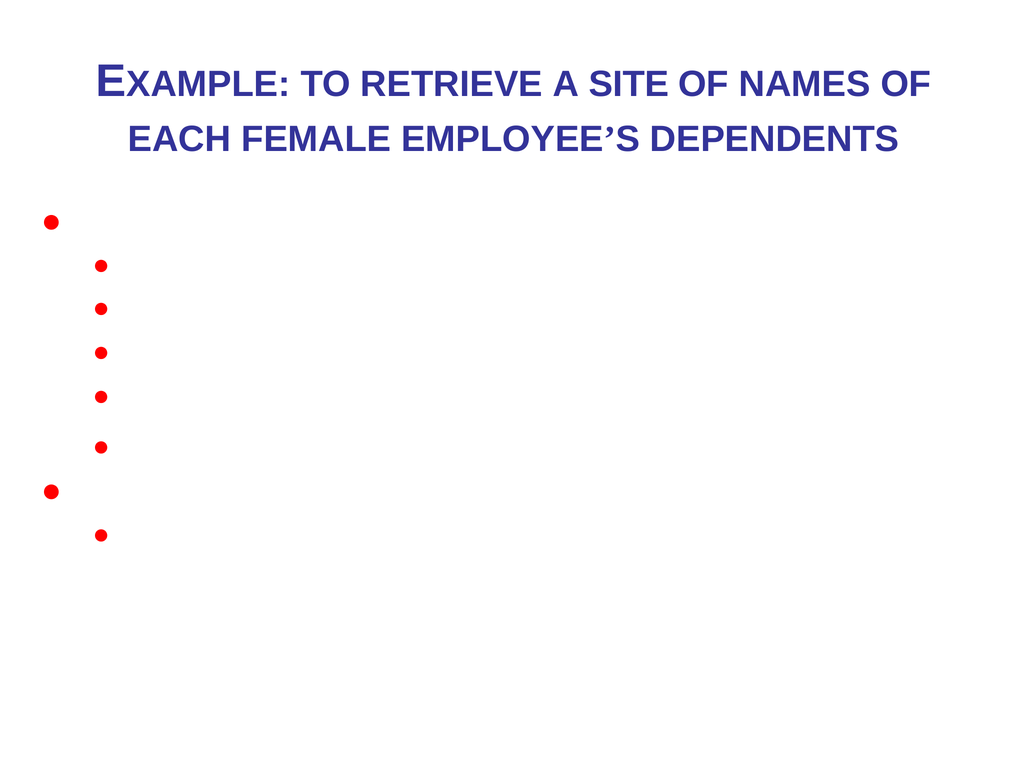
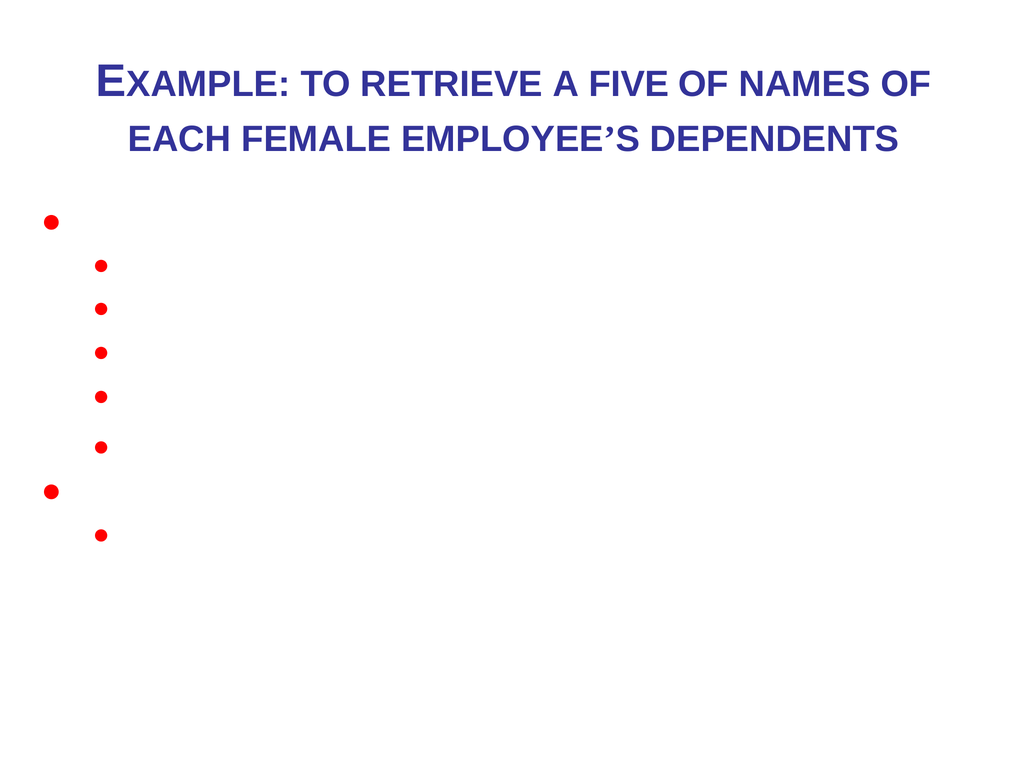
SITE: SITE -> FIVE (629, 84)
